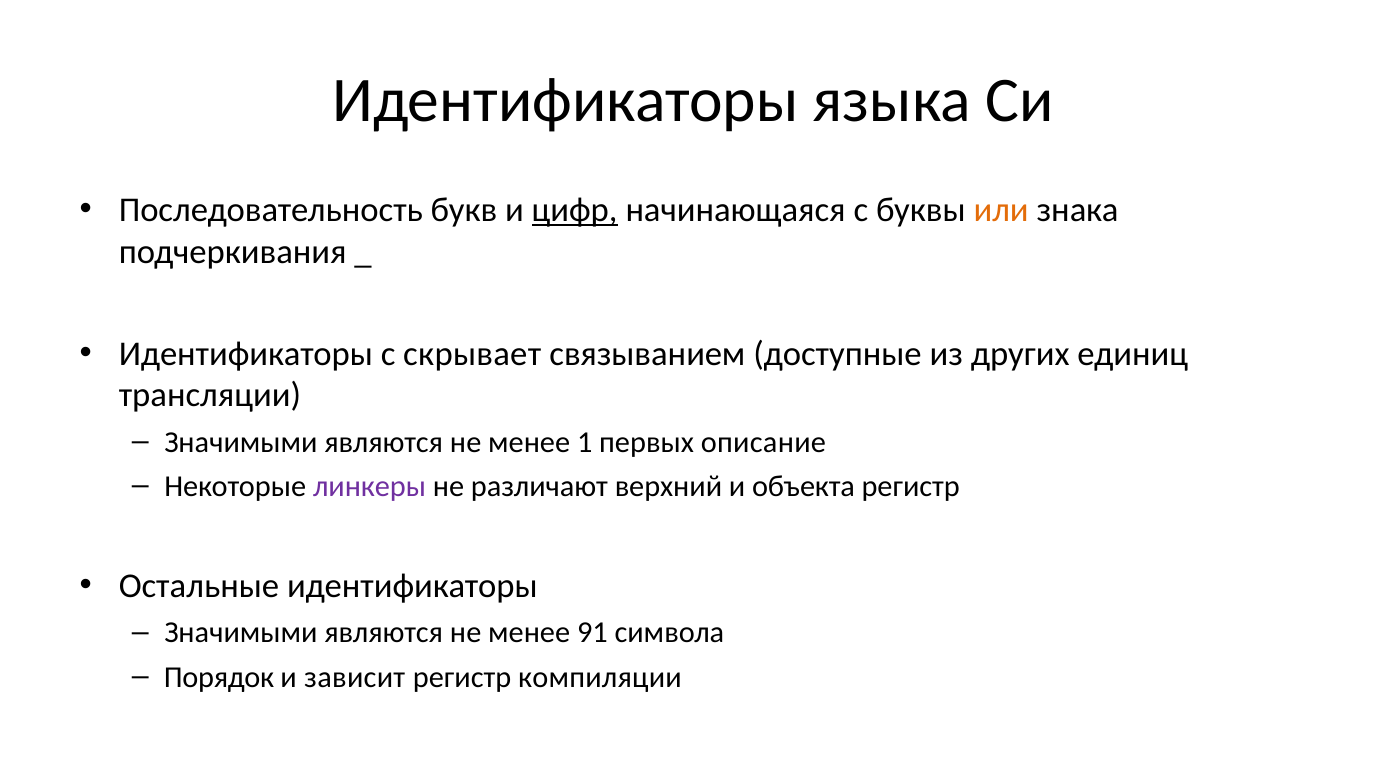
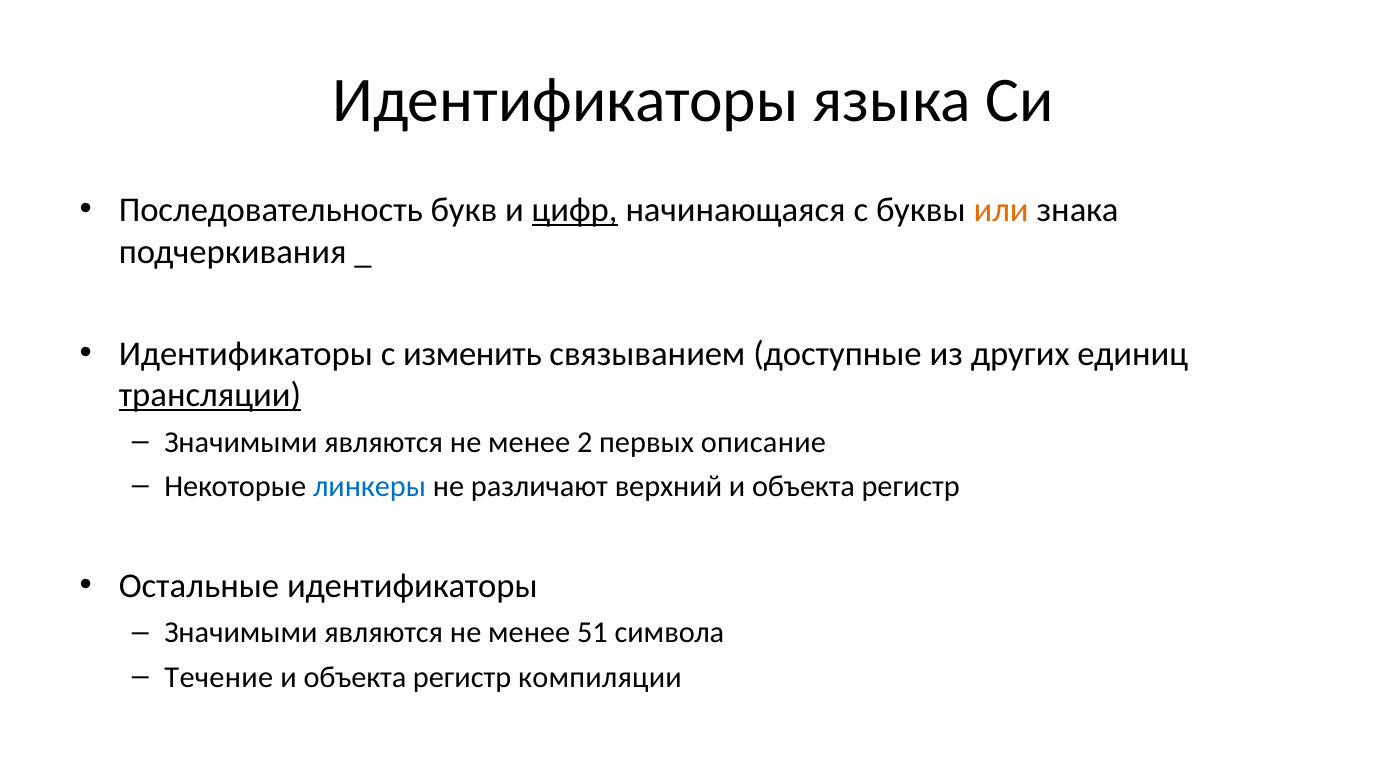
скрывает: скрывает -> изменить (473, 354)
трансляции underline: none -> present (210, 395)
1: 1 -> 2 (585, 442)
линкеры colour: purple -> blue (370, 487)
91: 91 -> 51 (592, 633)
Порядок: Порядок -> Течение (219, 678)
зависит: зависит -> объекта (355, 678)
